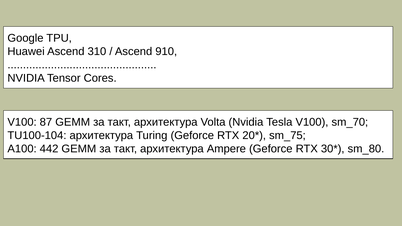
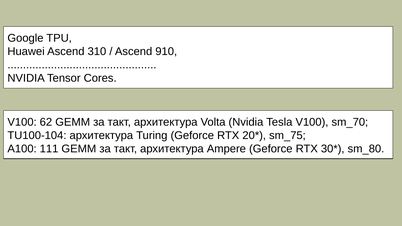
87: 87 -> 62 (46, 122)
442: 442 -> 111 (49, 149)
